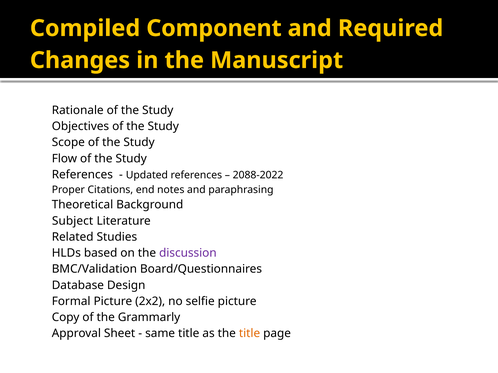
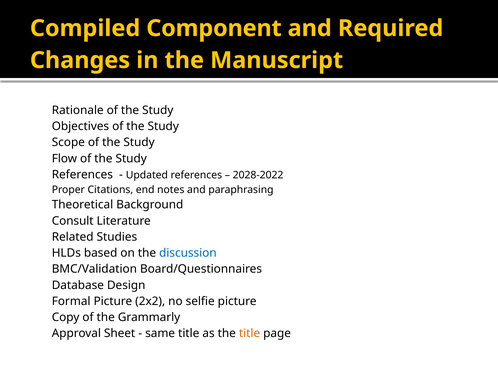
2088-2022: 2088-2022 -> 2028-2022 (258, 175)
Subject: Subject -> Consult (73, 221)
discussion colour: purple -> blue (188, 253)
